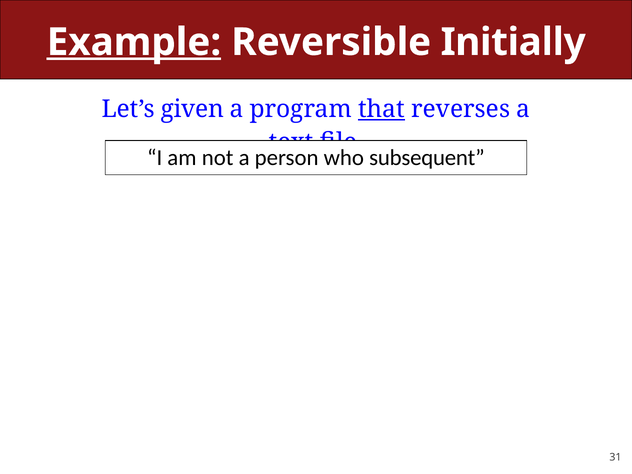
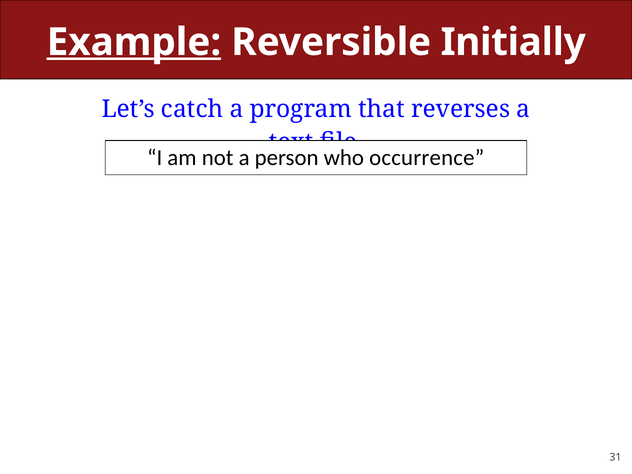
given: given -> catch (192, 109)
that underline: present -> none (382, 109)
subsequent: subsequent -> occurrence (427, 158)
